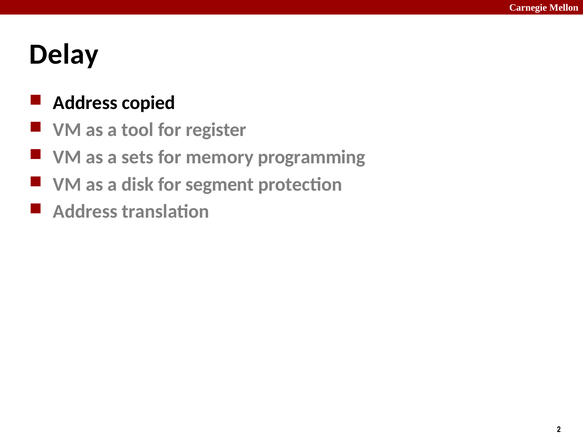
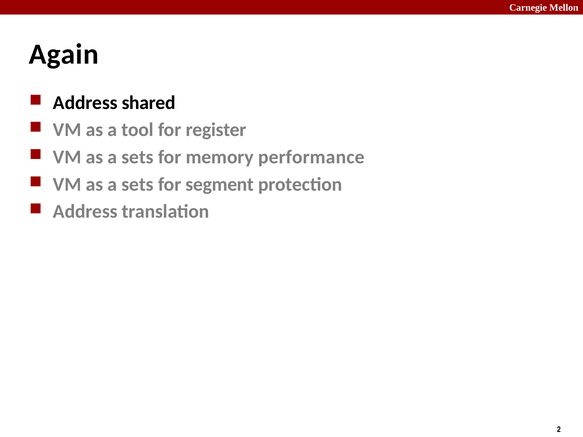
Delay: Delay -> Again (64, 54)
copied: copied -> shared (149, 103)
programming: programming -> performance (311, 157)
disk: disk -> sets (138, 184)
